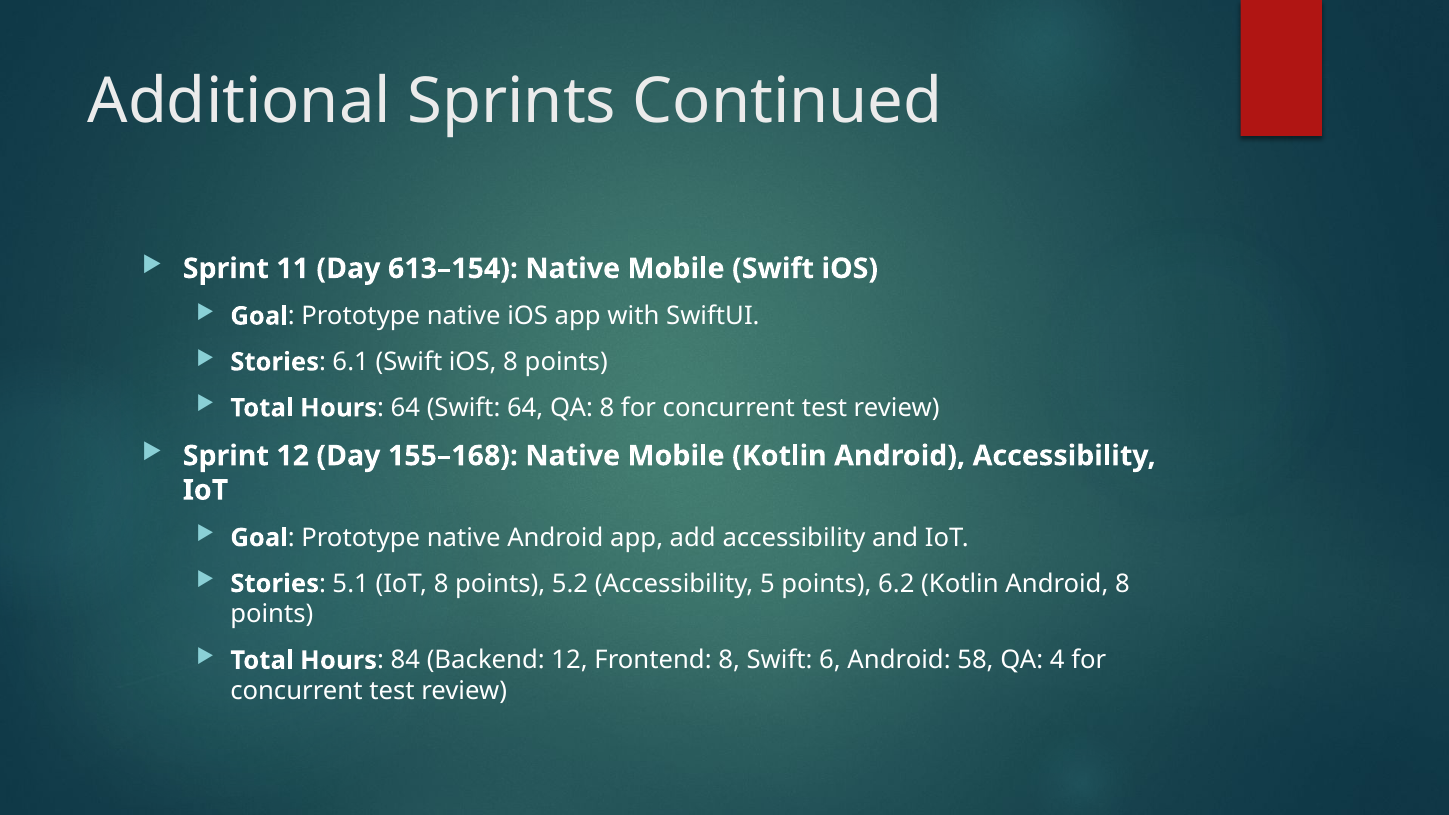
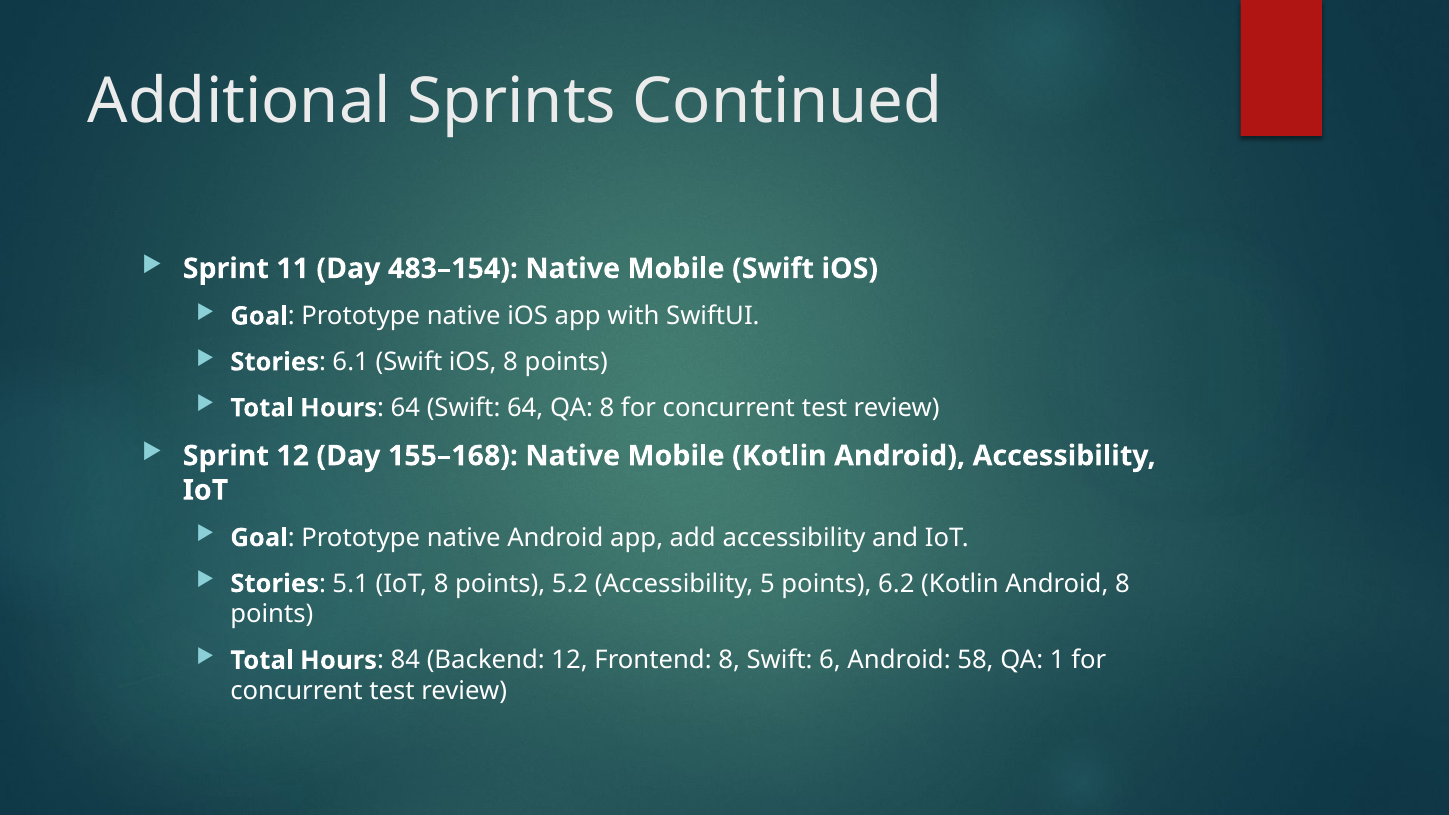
613–154: 613–154 -> 483–154 (453, 269)
4: 4 -> 1 (1057, 660)
